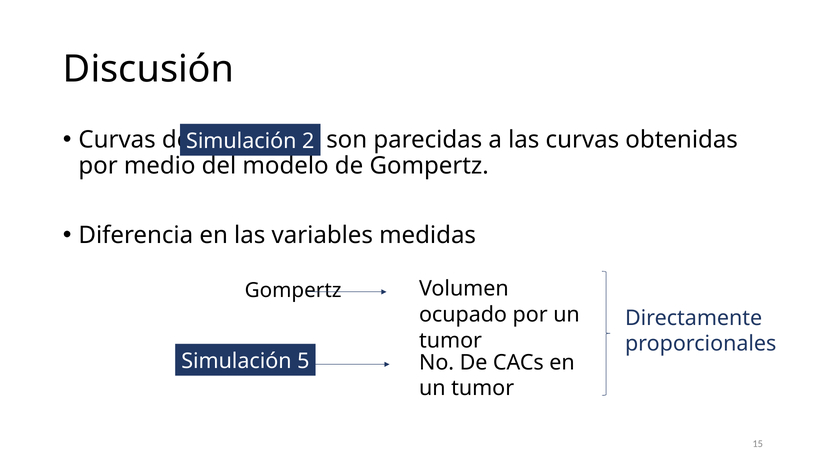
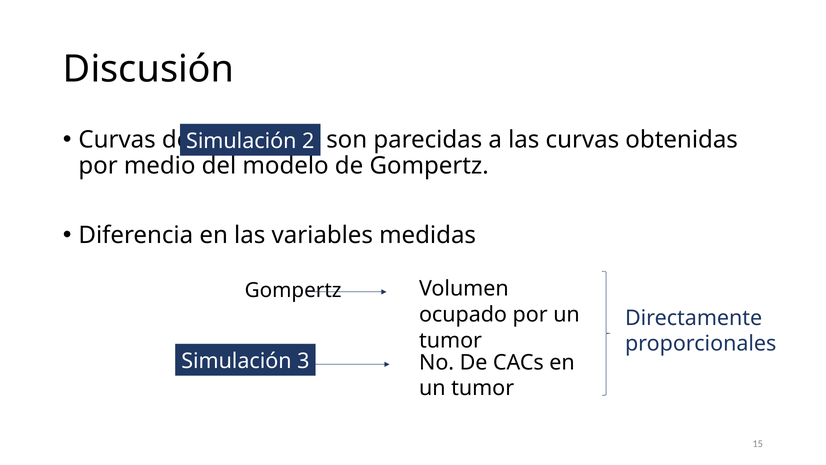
5: 5 -> 3 (303, 361)
